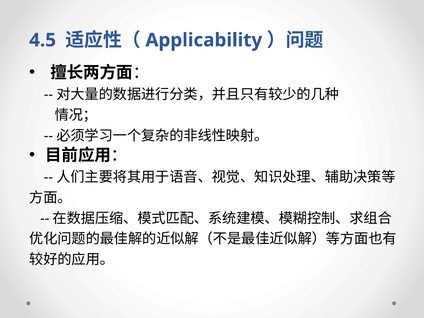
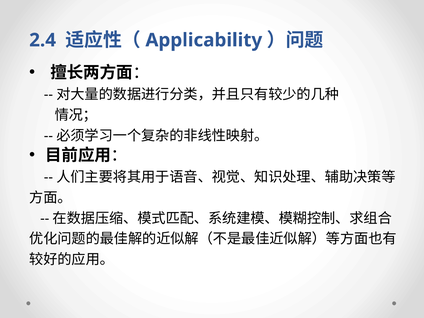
4.5: 4.5 -> 2.4 (43, 40)
